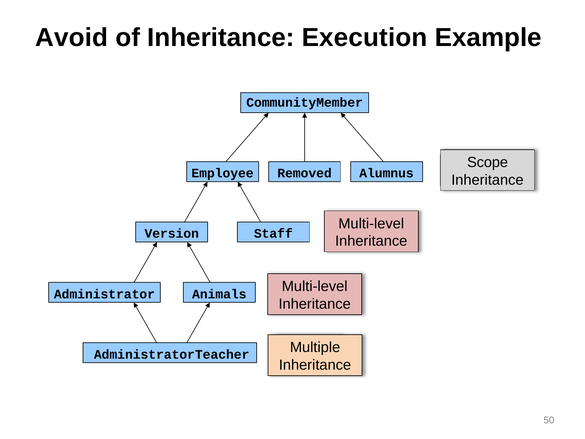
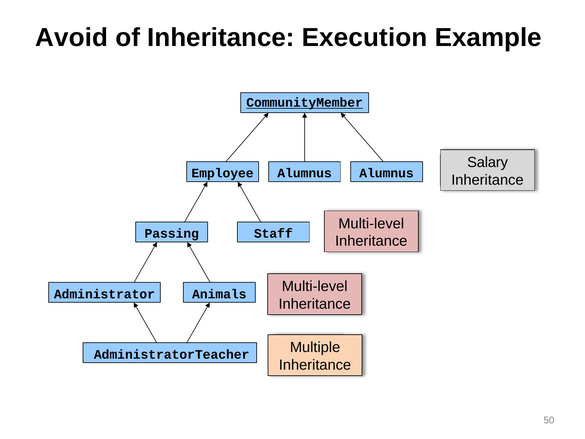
CommunityMember underline: none -> present (305, 103)
Scope: Scope -> Salary (488, 162)
Employee Removed: Removed -> Alumnus (305, 173)
Version: Version -> Passing (172, 234)
